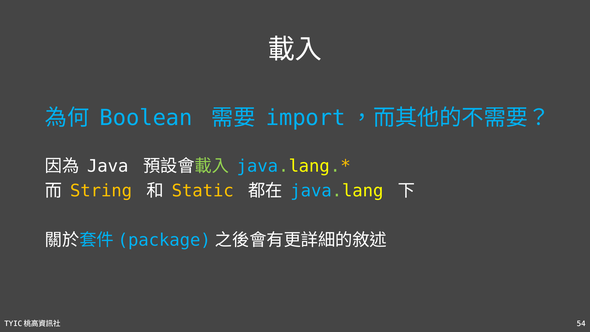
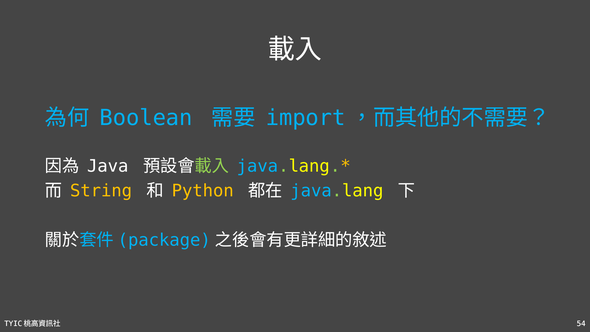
Static: Static -> Python (203, 191)
